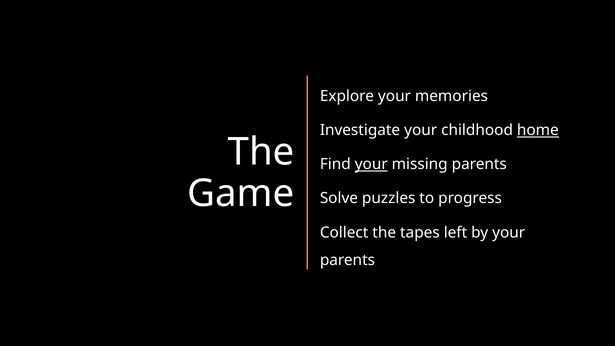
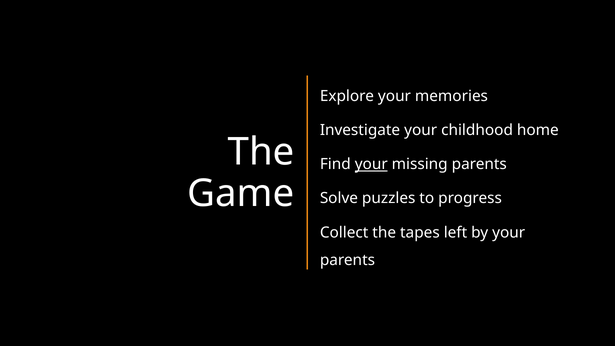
home underline: present -> none (538, 130)
